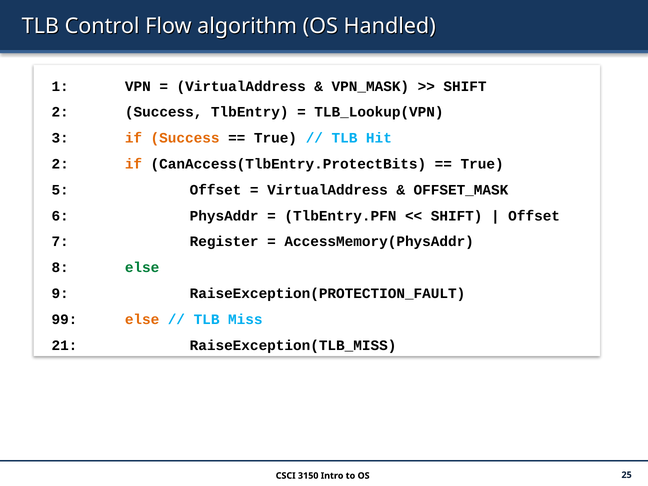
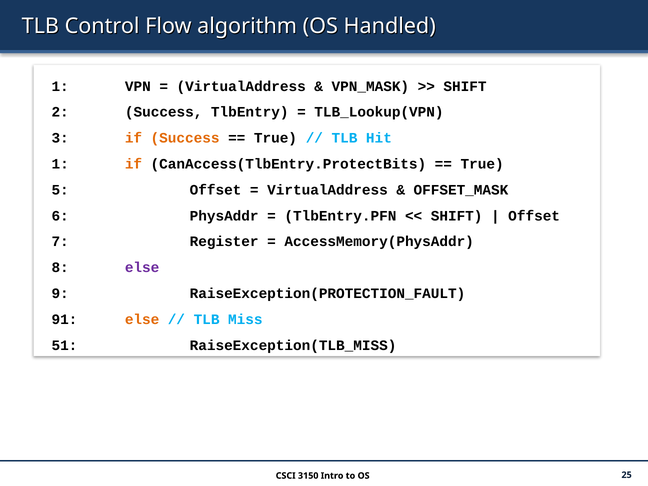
2: 2 -> 1 (60, 164)
else colour: green -> purple (142, 268)
99: 99 -> 91 (64, 319)
21: 21 -> 51 (64, 345)
